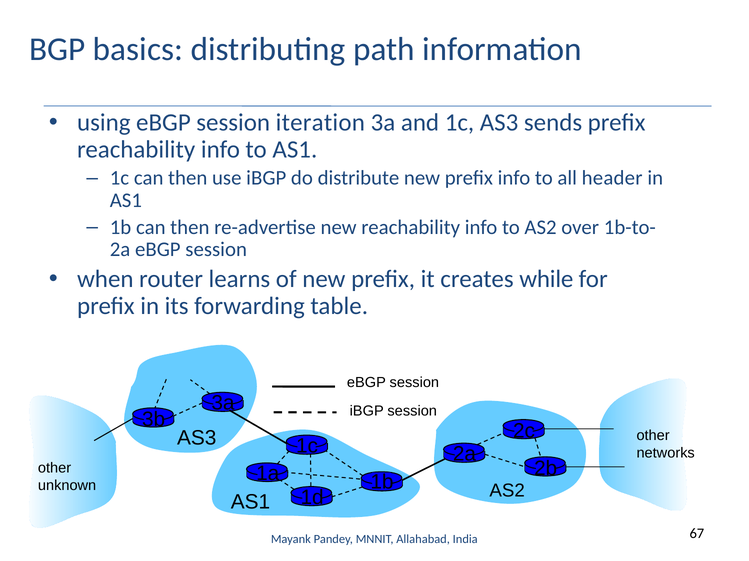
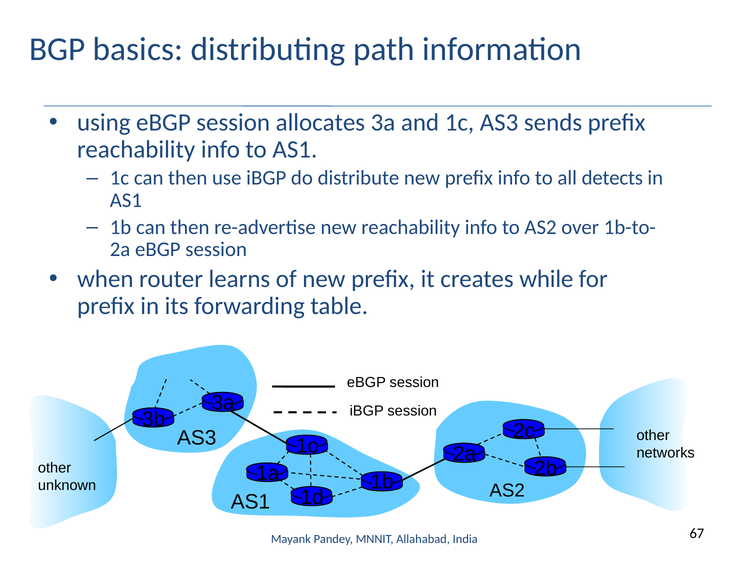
iteration: iteration -> allocates (320, 123)
header: header -> detects (612, 178)
